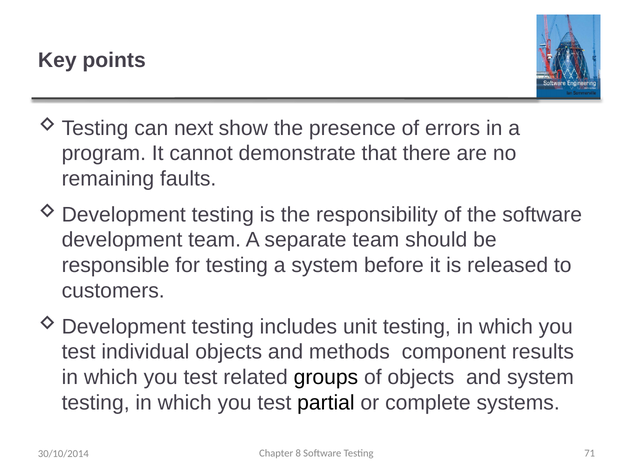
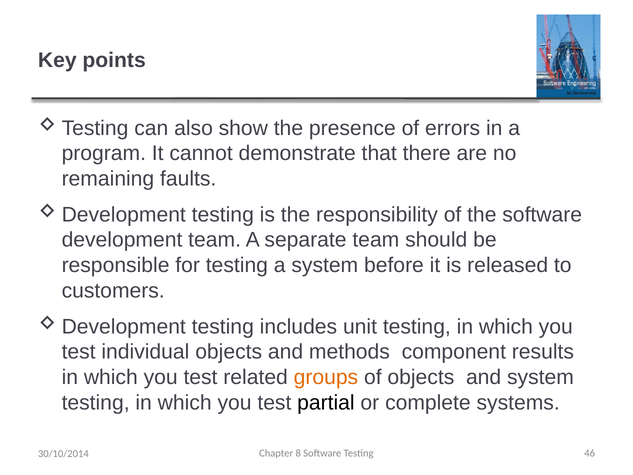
next: next -> also (194, 128)
groups colour: black -> orange (326, 377)
71: 71 -> 46 (590, 453)
